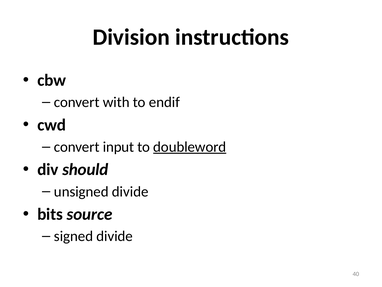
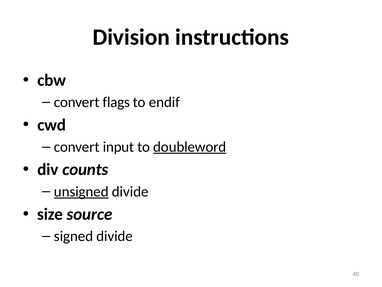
with: with -> flags (116, 102)
should: should -> counts (85, 169)
unsigned underline: none -> present (81, 191)
bits: bits -> size (50, 214)
